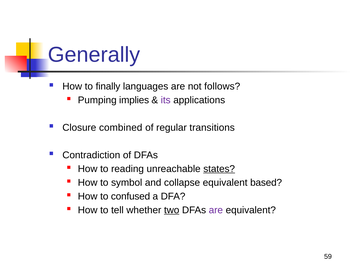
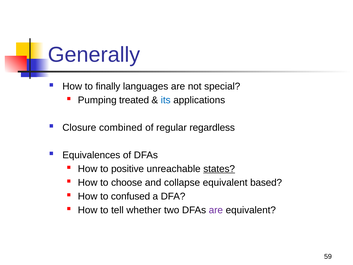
follows: follows -> special (222, 86)
implies: implies -> treated (134, 100)
its colour: purple -> blue (166, 100)
transitions: transitions -> regardless (212, 127)
Contradiction: Contradiction -> Equivalences (91, 155)
reading: reading -> positive (128, 169)
symbol: symbol -> choose (127, 182)
two underline: present -> none (172, 210)
